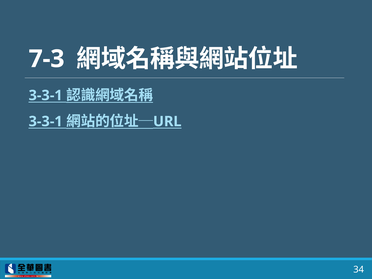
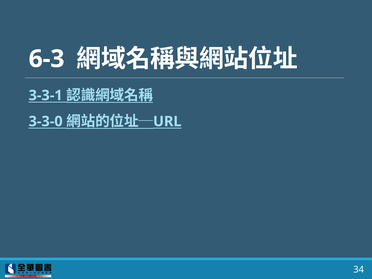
7-3: 7-3 -> 6-3 (47, 59)
3-3-1: 3-3-1 -> 3-3-0 (46, 121)
